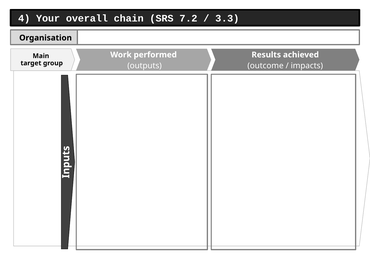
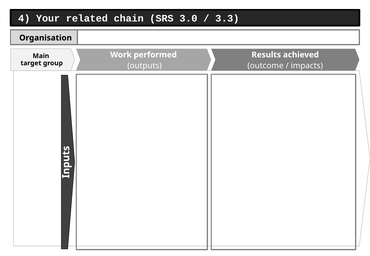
overall: overall -> related (87, 18)
7.2: 7.2 -> 3.0 (188, 18)
